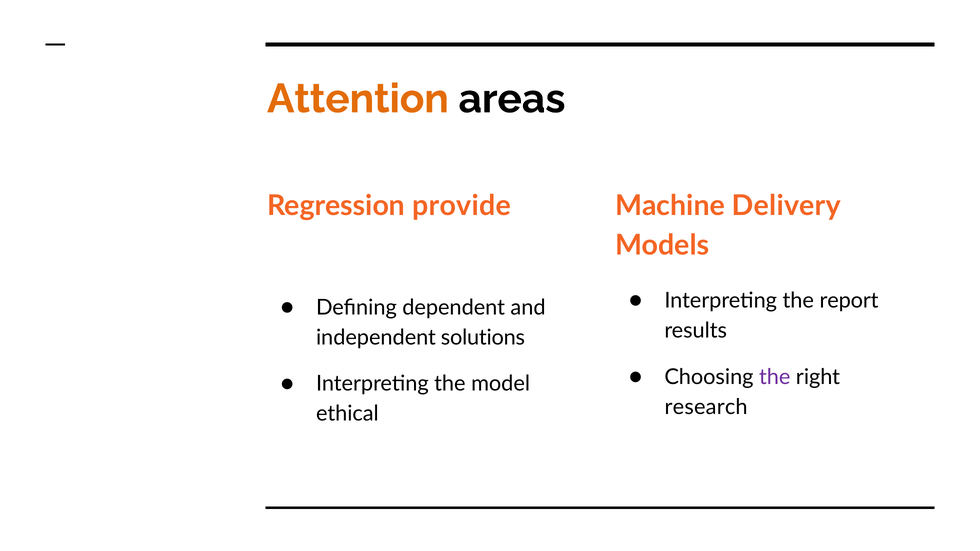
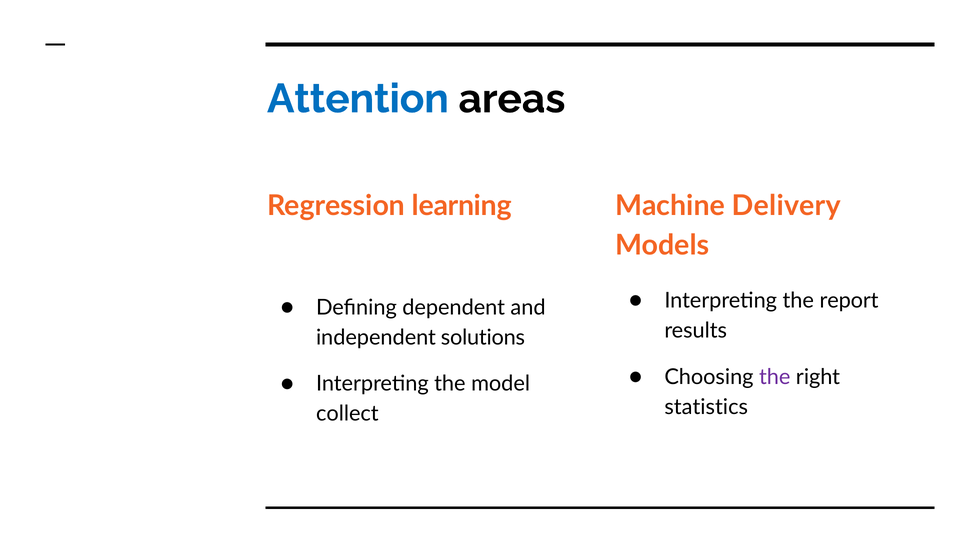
Attention colour: orange -> blue (358, 99)
provide: provide -> learning (462, 206)
research: research -> statistics (706, 407)
ethical: ethical -> collect (347, 414)
